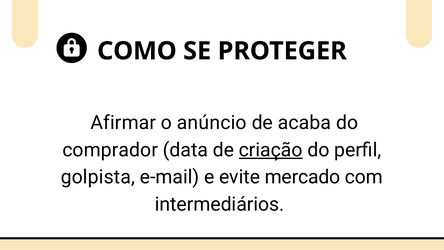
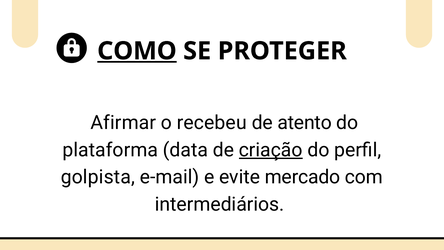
COMO underline: none -> present (137, 51)
anúncio: anúncio -> recebeu (212, 123)
acaba: acaba -> atento (305, 123)
comprador: comprador -> plataforma (110, 150)
